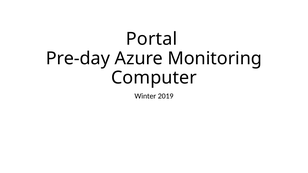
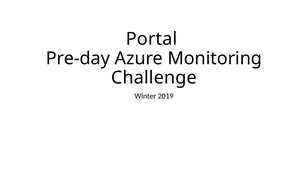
Computer: Computer -> Challenge (154, 78)
